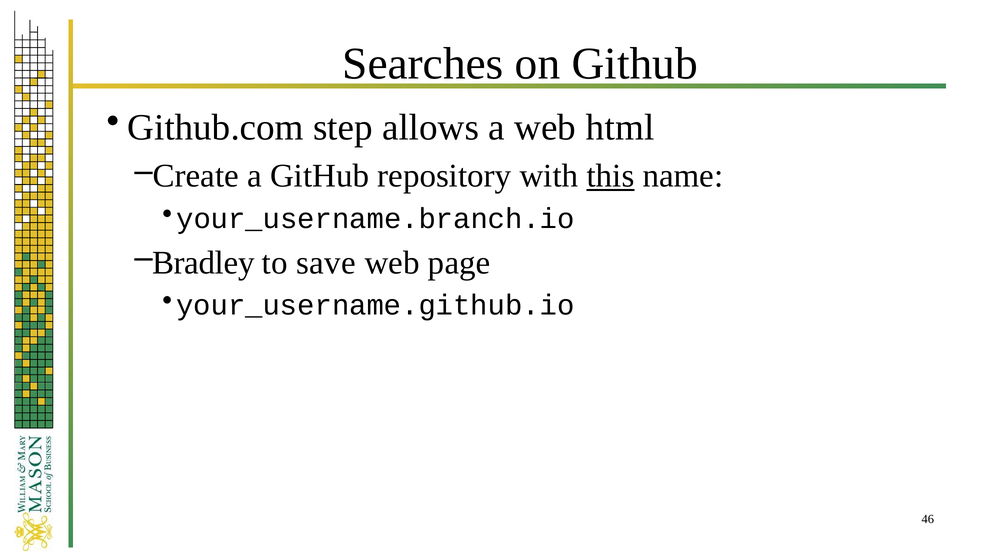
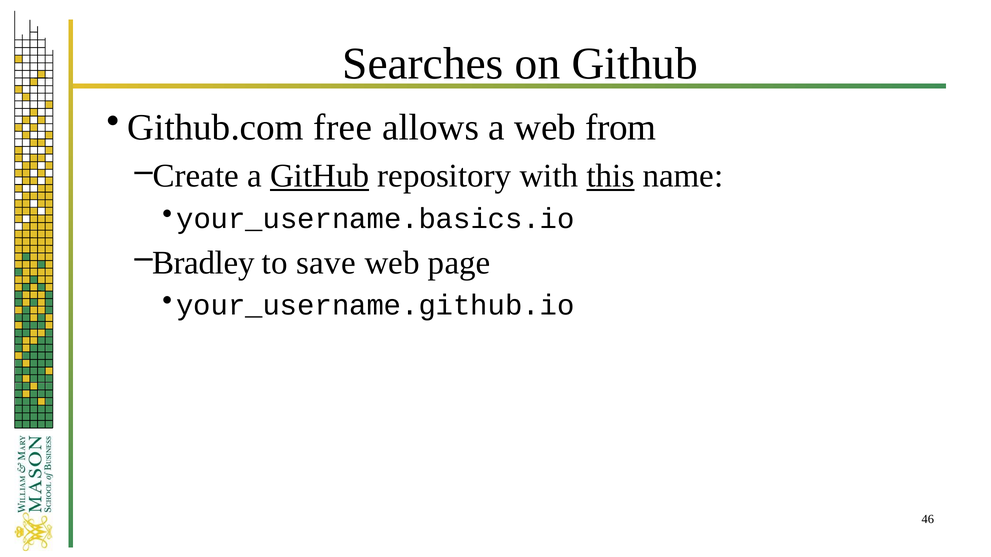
step: step -> free (343, 128)
html: html -> from (621, 128)
GitHub underline: none -> present (320, 176)
your_username.branch.io: your_username.branch.io -> your_username.basics.io (375, 219)
